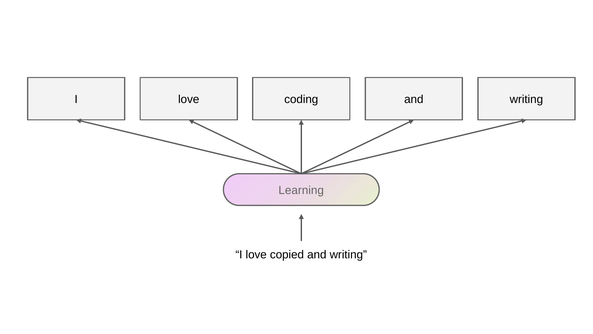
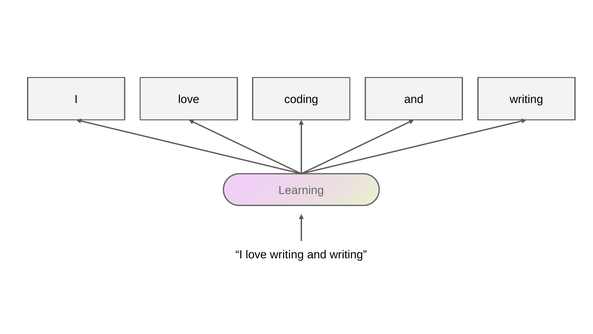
love copied: copied -> writing (287, 254)
